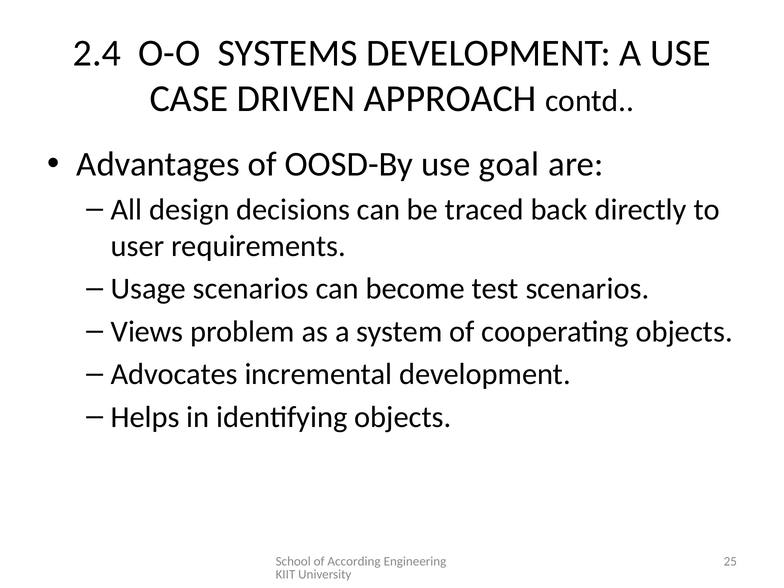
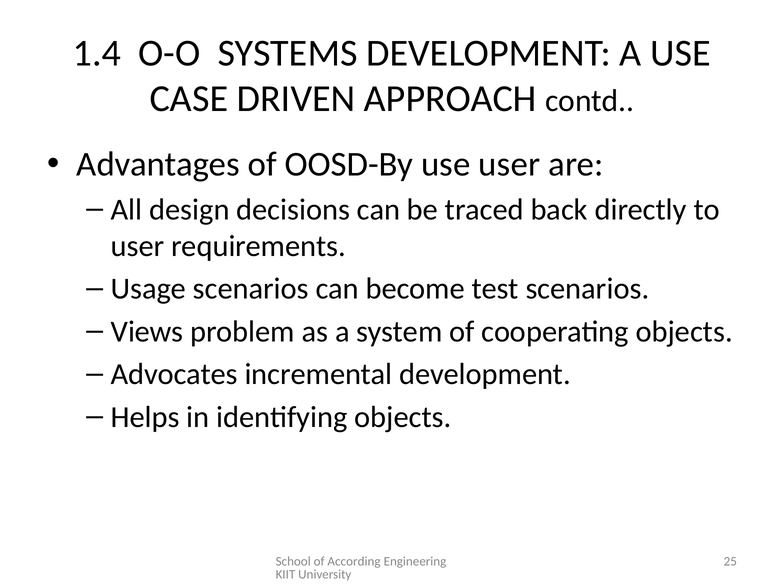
2.4: 2.4 -> 1.4 (97, 53)
use goal: goal -> user (509, 164)
